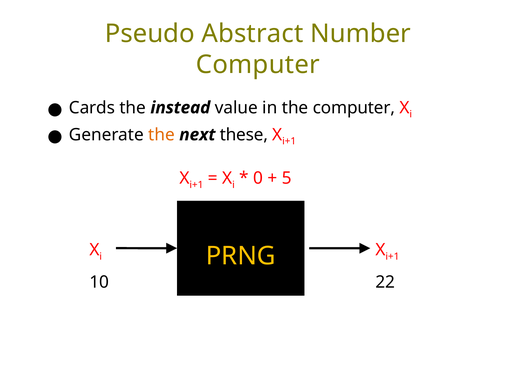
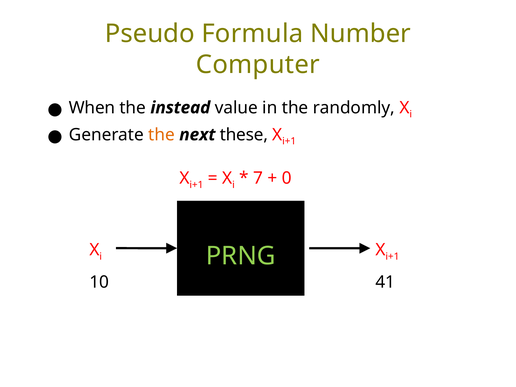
Abstract: Abstract -> Formula (252, 34)
Cards: Cards -> When (92, 108)
the computer: computer -> randomly (354, 108)
0: 0 -> 7 (258, 178)
5: 5 -> 0 (287, 178)
PRNG colour: yellow -> light green (241, 256)
22: 22 -> 41 (385, 282)
